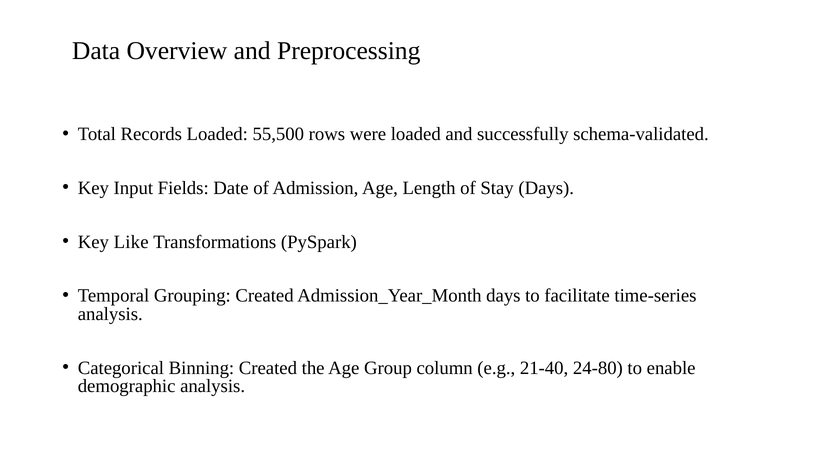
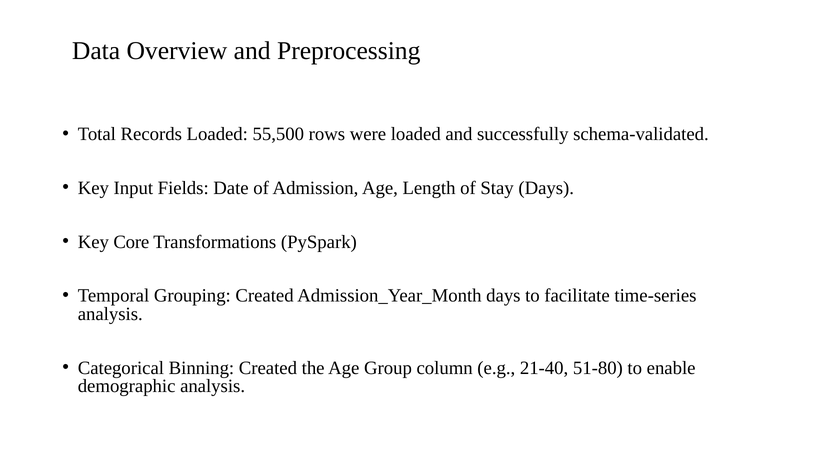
Like: Like -> Core (131, 242)
24-80: 24-80 -> 51-80 (598, 368)
